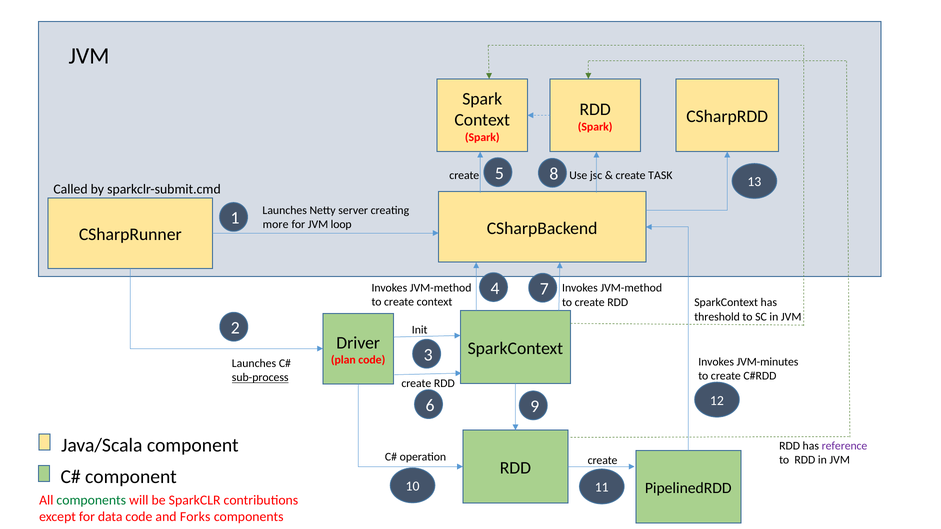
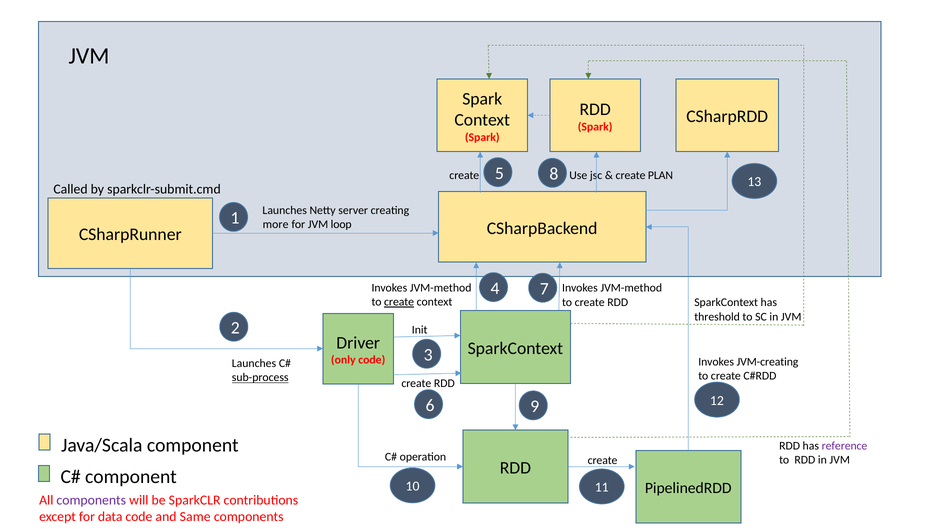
TASK: TASK -> PLAN (660, 175)
create underline: none -> present (399, 302)
plan: plan -> only (343, 360)
JVM-minutes: JVM-minutes -> JVM-creating (767, 362)
components colour: green -> purple (91, 501)
Forks: Forks -> Same (195, 517)
